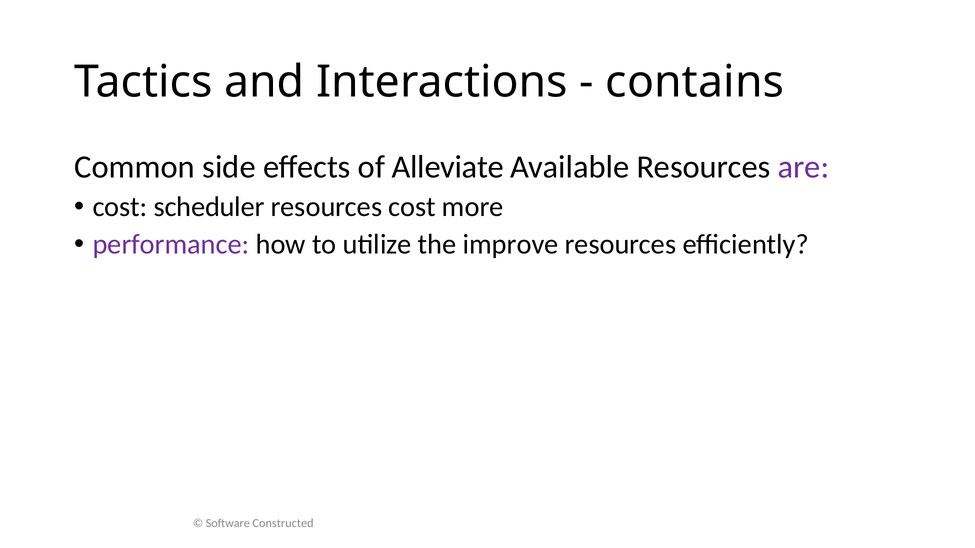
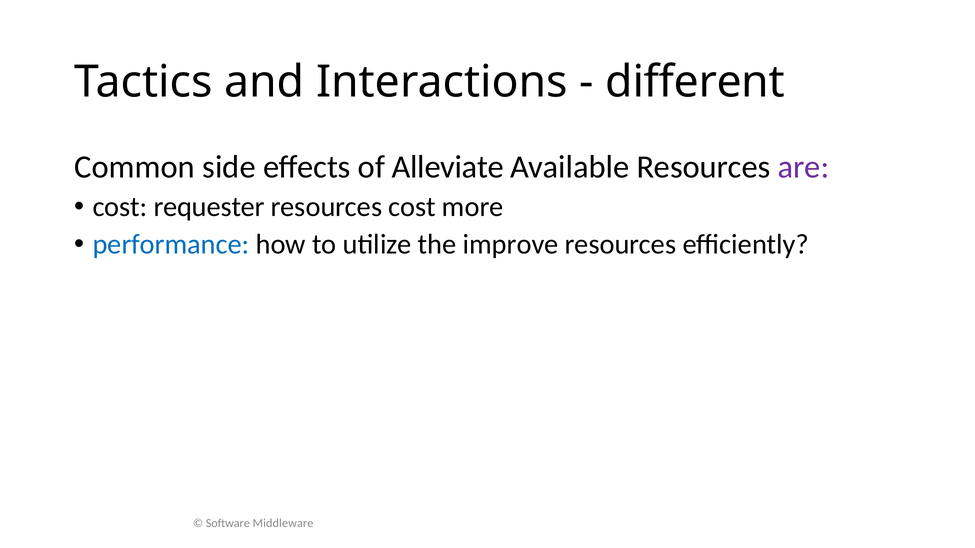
contains: contains -> different (695, 82)
scheduler: scheduler -> requester (209, 207)
performance colour: purple -> blue (171, 245)
Constructed: Constructed -> Middleware (283, 524)
